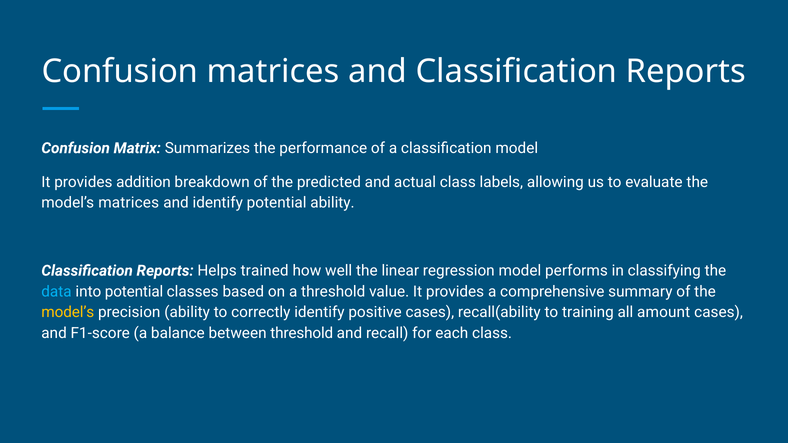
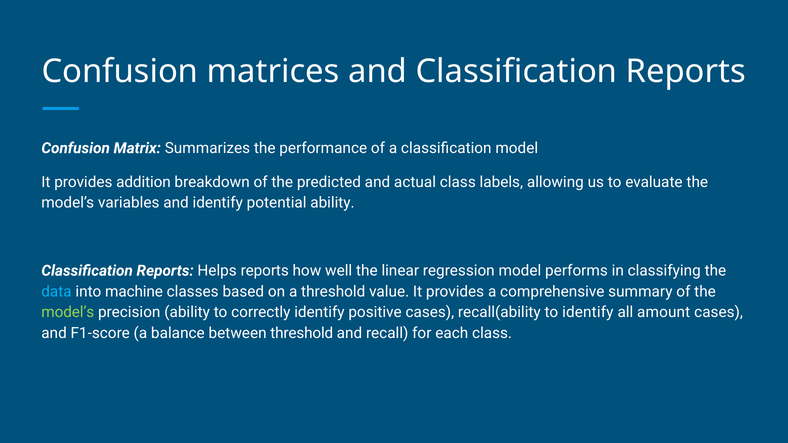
model’s matrices: matrices -> variables (129, 203)
Helps trained: trained -> reports (265, 271)
into potential: potential -> machine (134, 292)
model’s colour: yellow -> light green (68, 312)
to training: training -> identify (588, 312)
